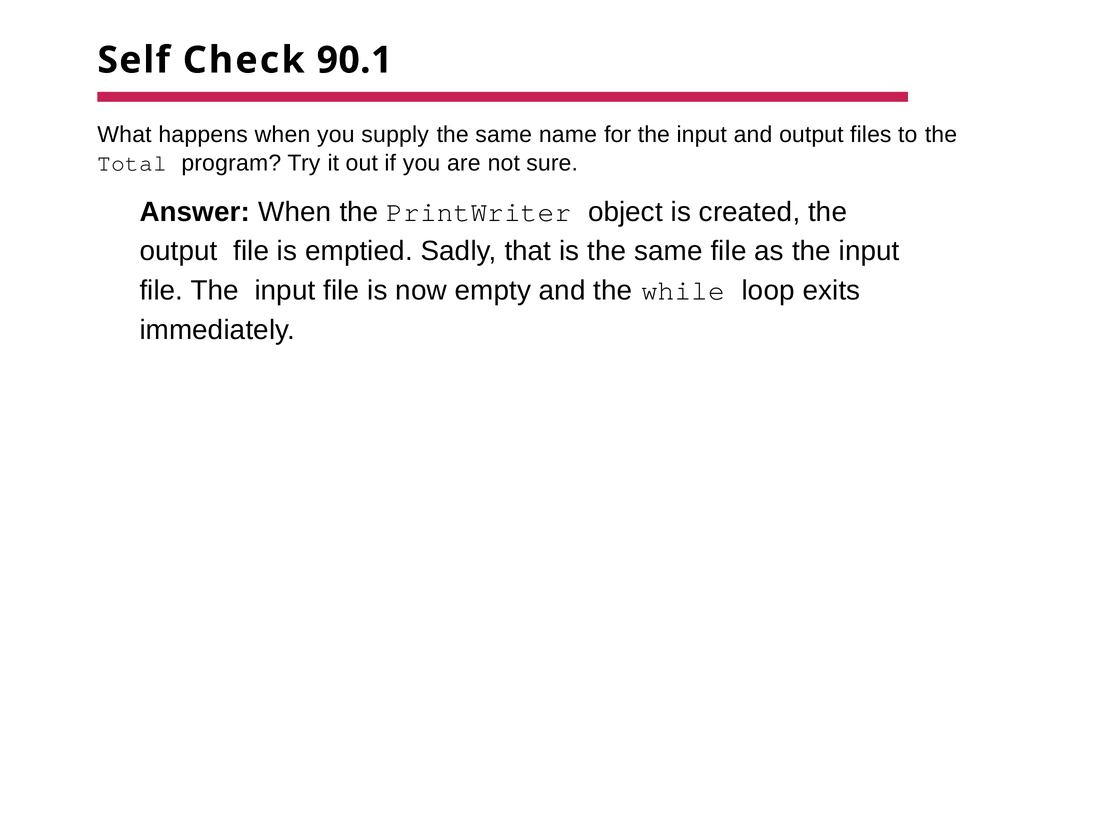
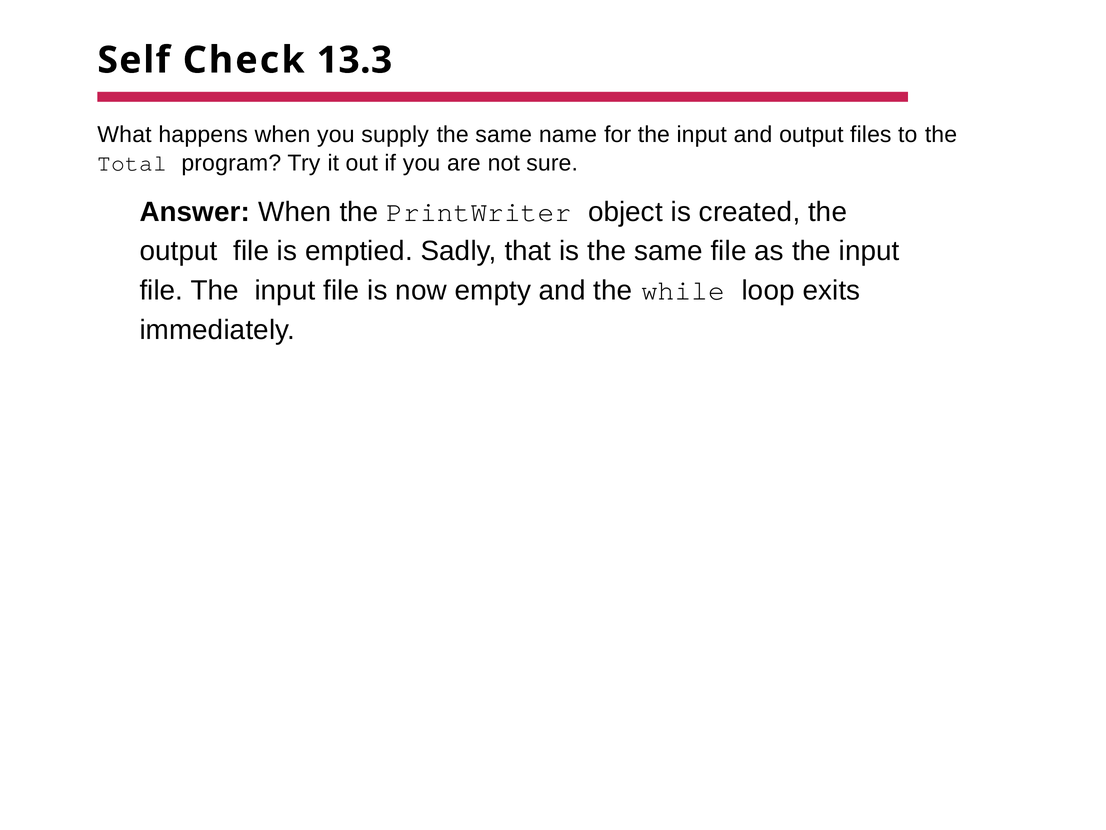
90.1: 90.1 -> 13.3 (354, 60)
